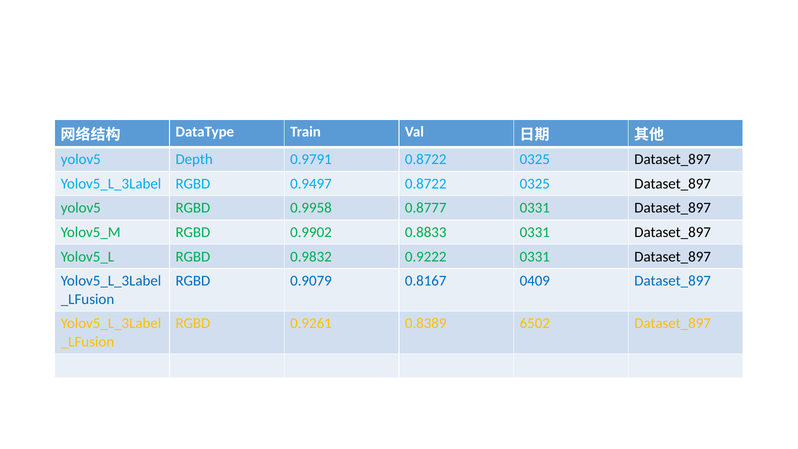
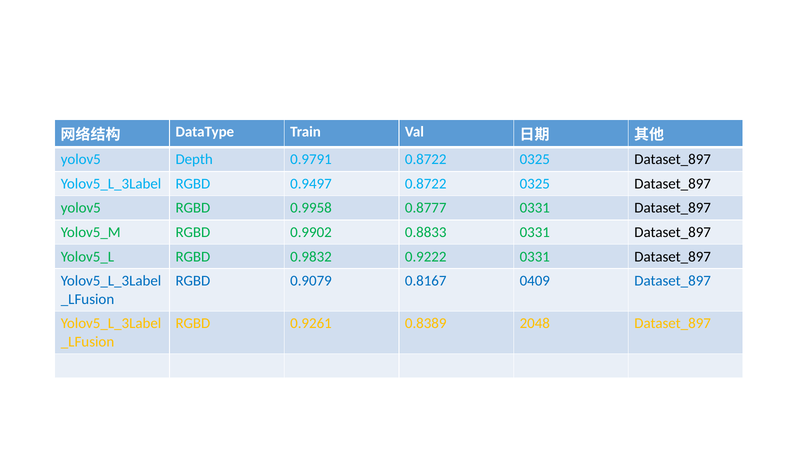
6502: 6502 -> 2048 (535, 323)
